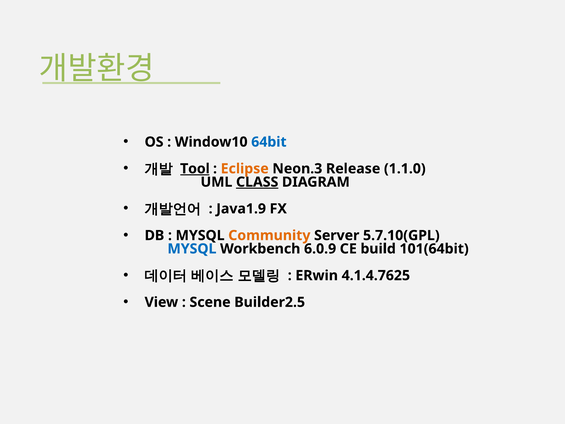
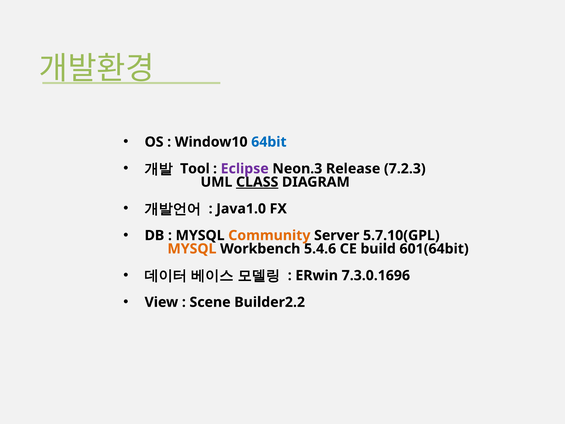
Tool underline: present -> none (195, 169)
Eclipse colour: orange -> purple (245, 169)
1.1.0: 1.1.0 -> 7.2.3 (405, 169)
Java1.9: Java1.9 -> Java1.0 (241, 209)
MYSQL colour: blue -> orange (192, 249)
6.0.9: 6.0.9 -> 5.4.6 (320, 249)
101(64bit: 101(64bit -> 601(64bit (434, 249)
4.1.4.7625: 4.1.4.7625 -> 7.3.0.1696 (376, 275)
Builder2.5: Builder2.5 -> Builder2.2 (270, 302)
